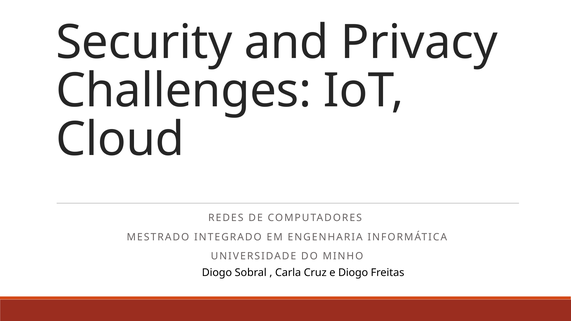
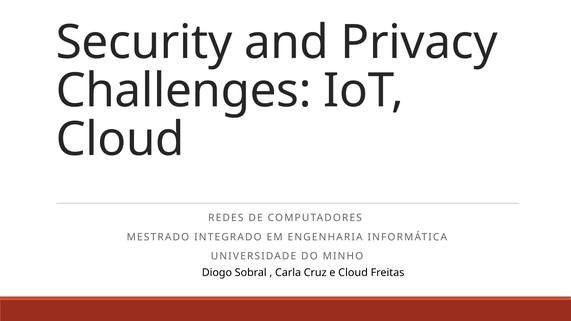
e Diogo: Diogo -> Cloud (353, 273)
